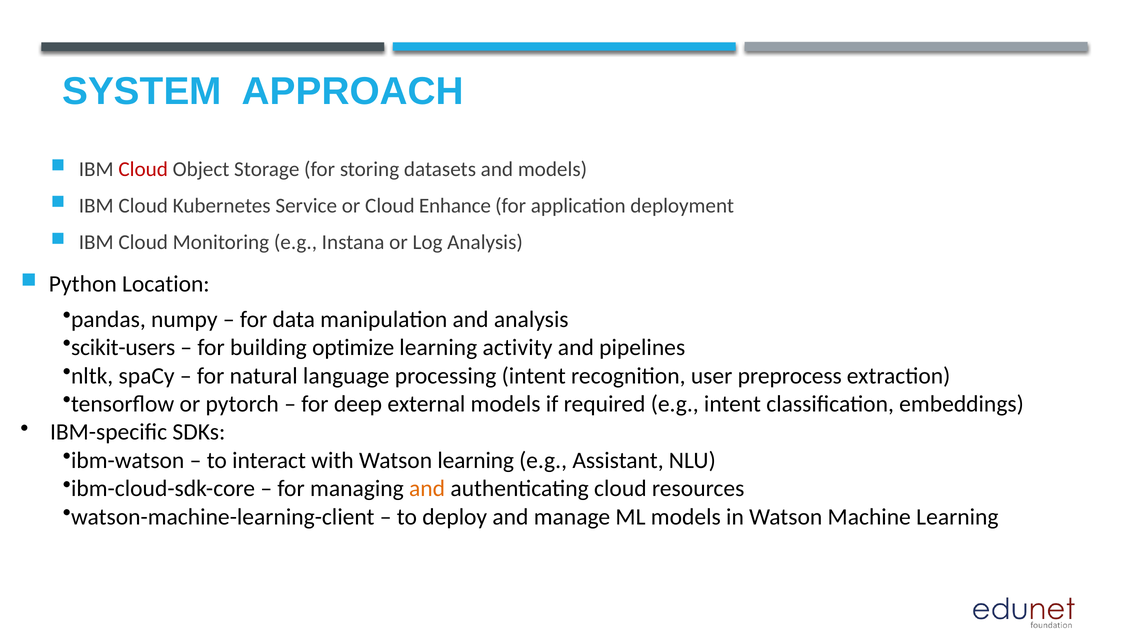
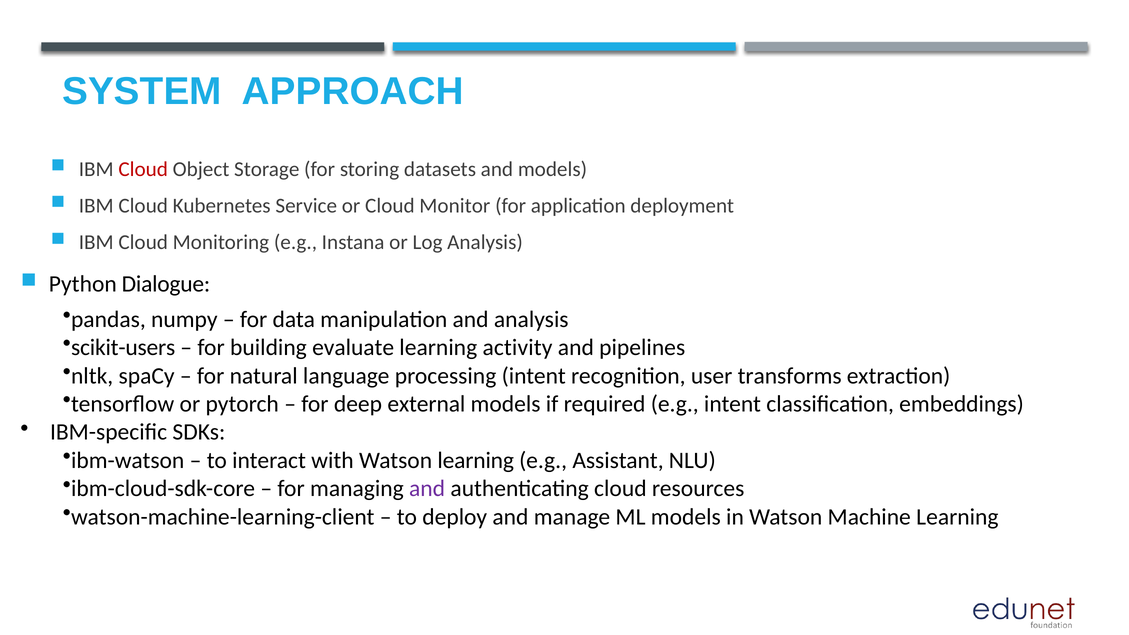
Enhance: Enhance -> Monitor (455, 206)
Location: Location -> Dialogue (166, 284)
optimize: optimize -> evaluate (353, 348)
preprocess: preprocess -> transforms (790, 376)
and colour: orange -> purple (427, 489)
